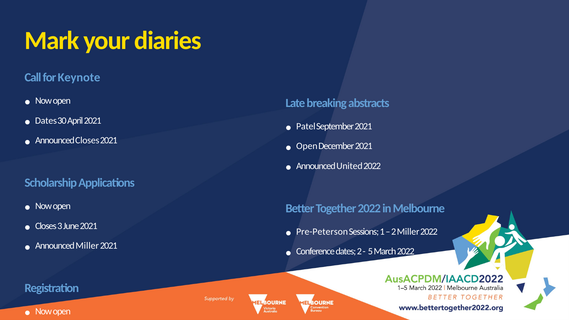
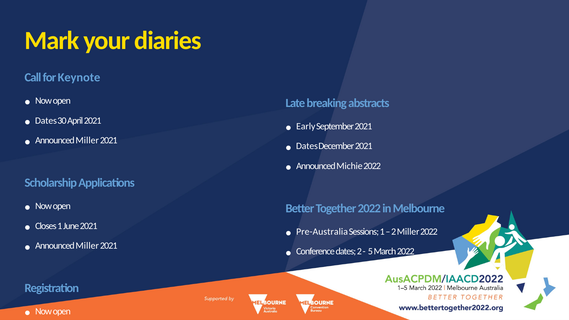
Patel: Patel -> Early (306, 126)
Closes: Closes -> Miller (87, 141)
Open: Open -> Dates (307, 146)
United: United -> Michie (349, 166)
3: 3 -> 1 (60, 226)
Pre-Peterson: Pre-Peterson -> Pre-Australia (322, 232)
